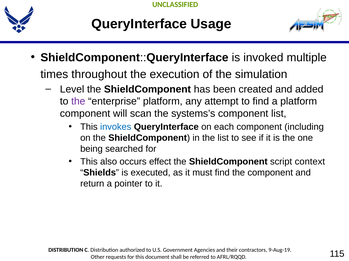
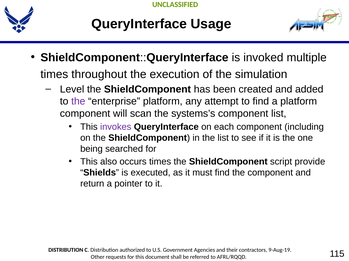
invokes colour: blue -> purple (116, 127)
occurs effect: effect -> times (160, 162)
context: context -> provide (310, 162)
